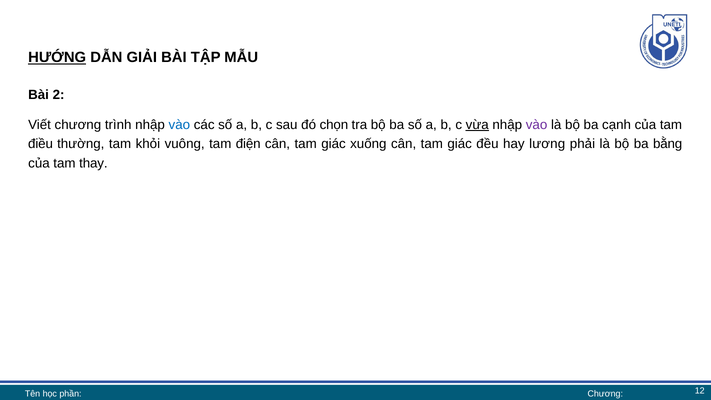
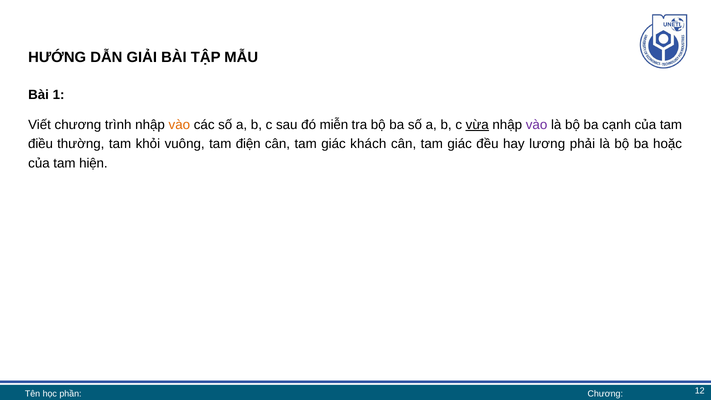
HƯỚNG underline: present -> none (57, 57)
2: 2 -> 1 (59, 95)
vào colour: blue -> orange (179, 125)
chọn: chọn -> miễn (334, 125)
xuống: xuống -> khách (368, 144)
bằng: bằng -> hoặc (668, 144)
thay: thay -> hiện (93, 163)
